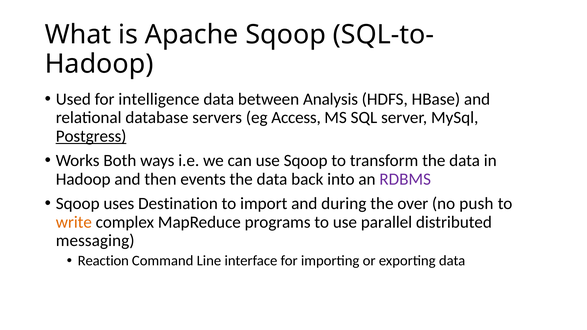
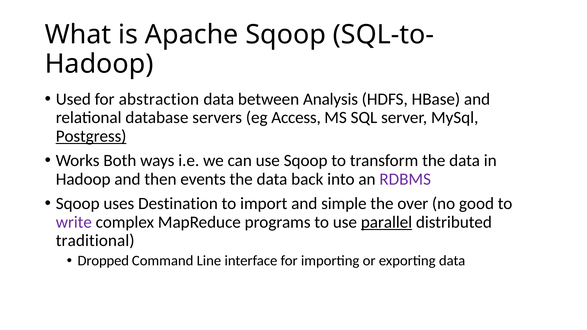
intelligence: intelligence -> abstraction (159, 99)
during: during -> simple (344, 204)
push: push -> good (476, 204)
write colour: orange -> purple (74, 222)
parallel underline: none -> present (386, 222)
messaging: messaging -> traditional (95, 241)
Reaction: Reaction -> Dropped (103, 261)
